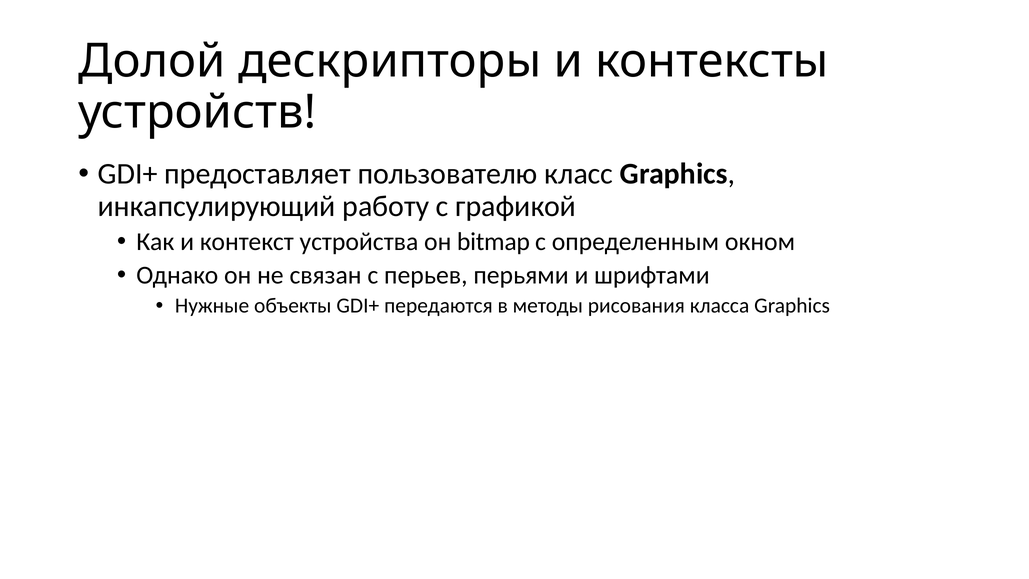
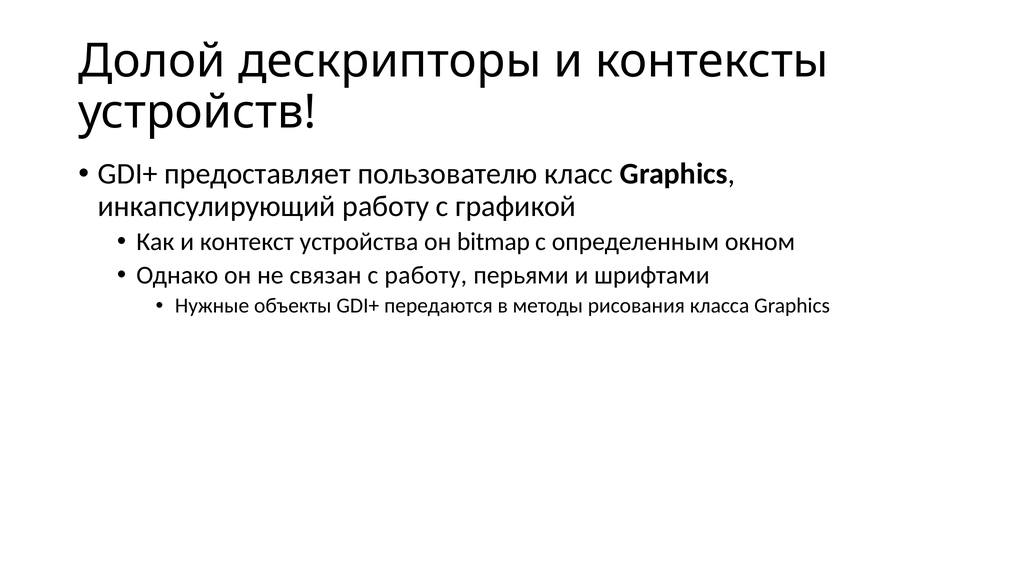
с перьев: перьев -> работу (426, 275)
